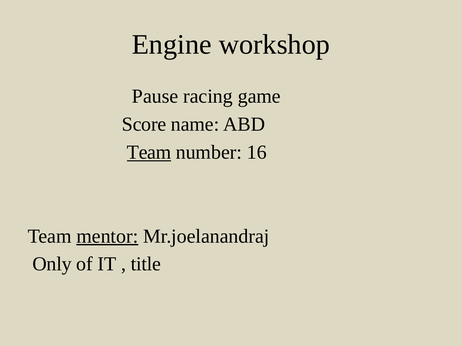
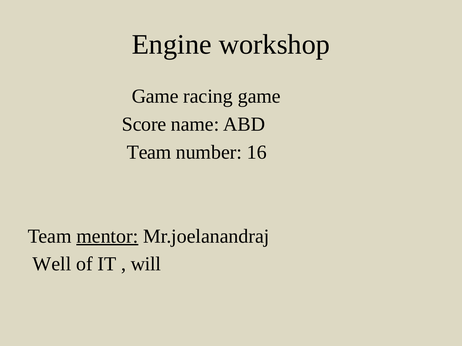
Pause: Pause -> Game (155, 96)
Team underline: present -> none (149, 152)
Only: Only -> Well (52, 264)
title: title -> will (146, 264)
